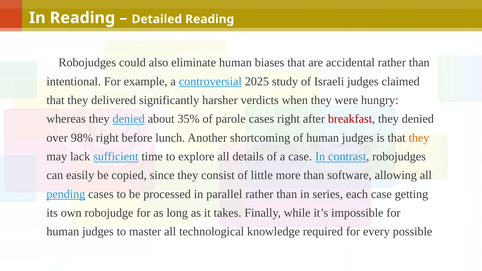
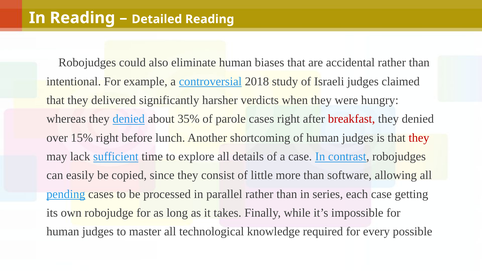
2025: 2025 -> 2018 (257, 81)
98%: 98% -> 15% (82, 138)
they colour: orange -> red (419, 138)
